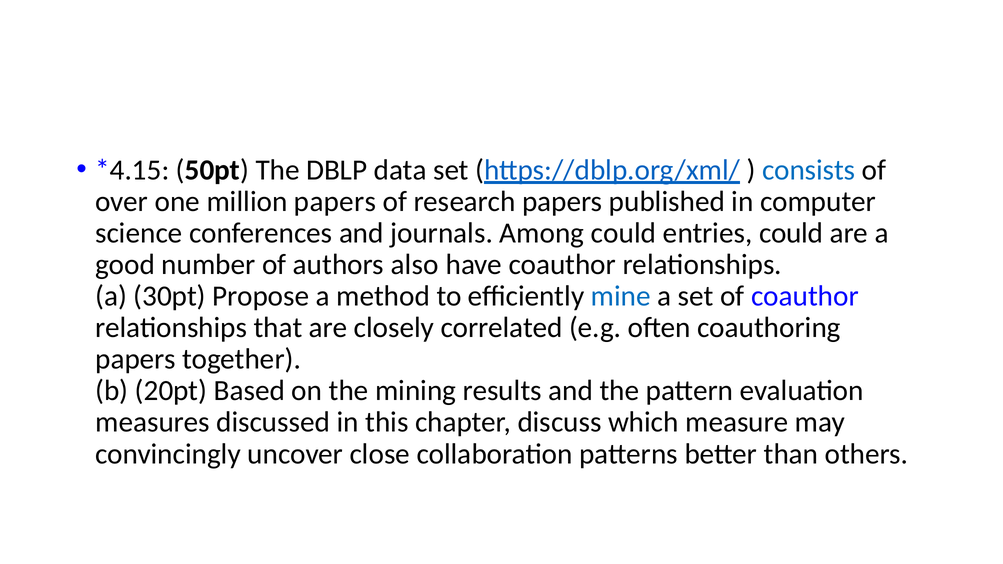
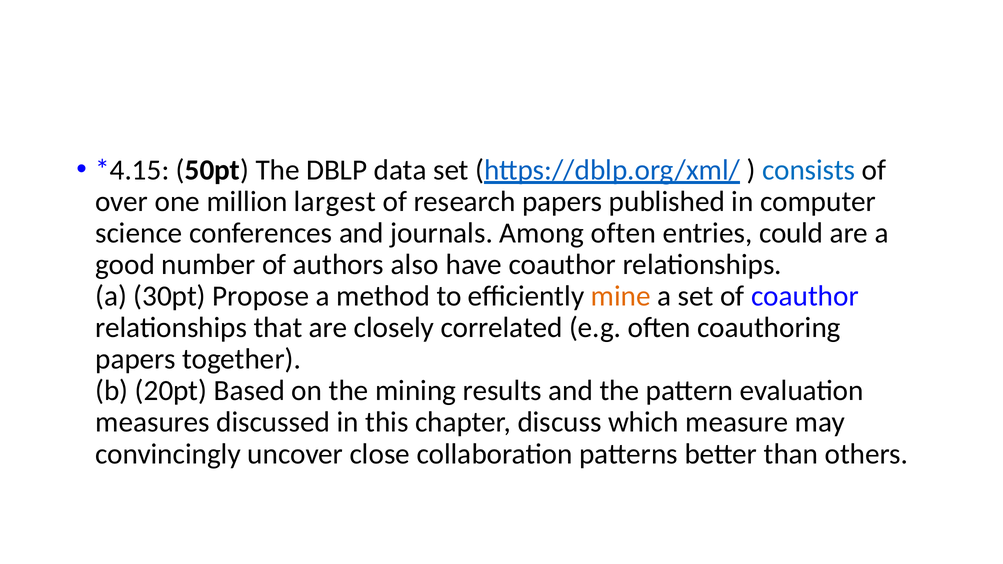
million papers: papers -> largest (335, 202)
Among could: could -> often (623, 233)
mine colour: blue -> orange (621, 296)
